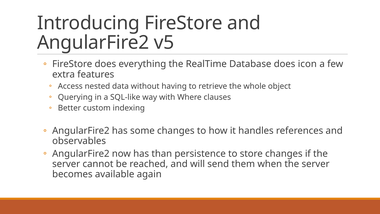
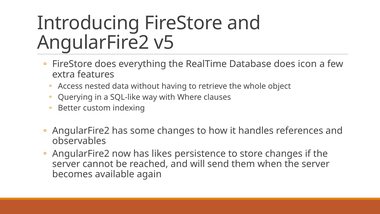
than: than -> likes (162, 154)
